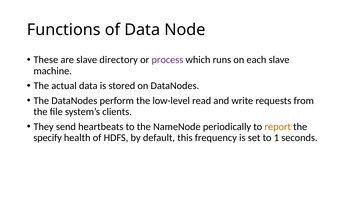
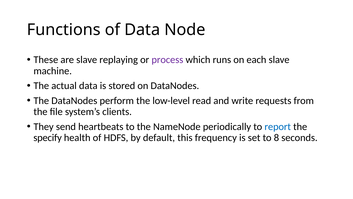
directory: directory -> replaying (119, 60)
report colour: orange -> blue (278, 126)
1: 1 -> 8 (276, 137)
